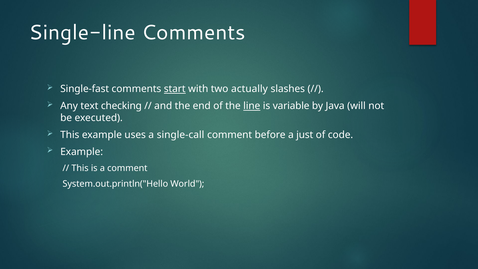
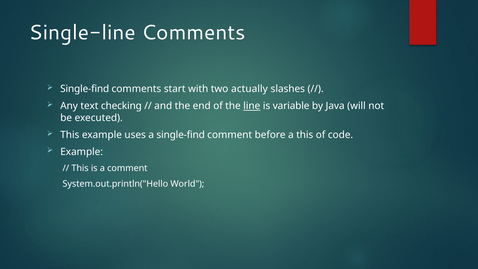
Single-fast: Single-fast -> Single-find (85, 89)
start underline: present -> none (175, 89)
a single-call: single-call -> single-find (181, 135)
a just: just -> this (305, 135)
